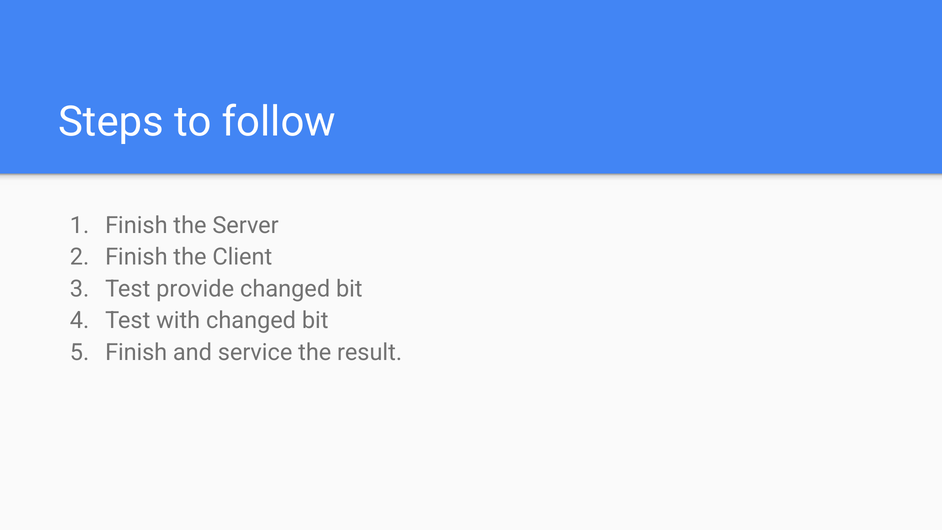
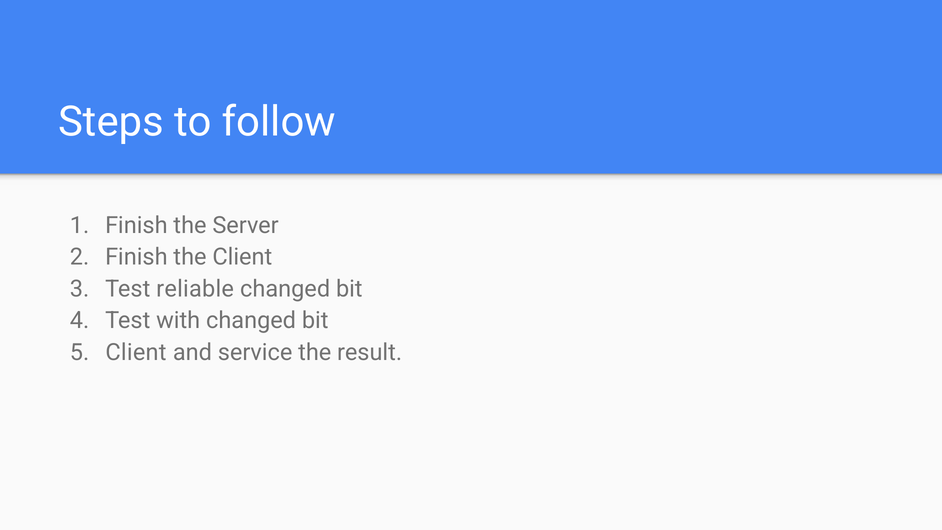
provide: provide -> reliable (195, 289)
Finish: Finish -> Client (136, 352)
